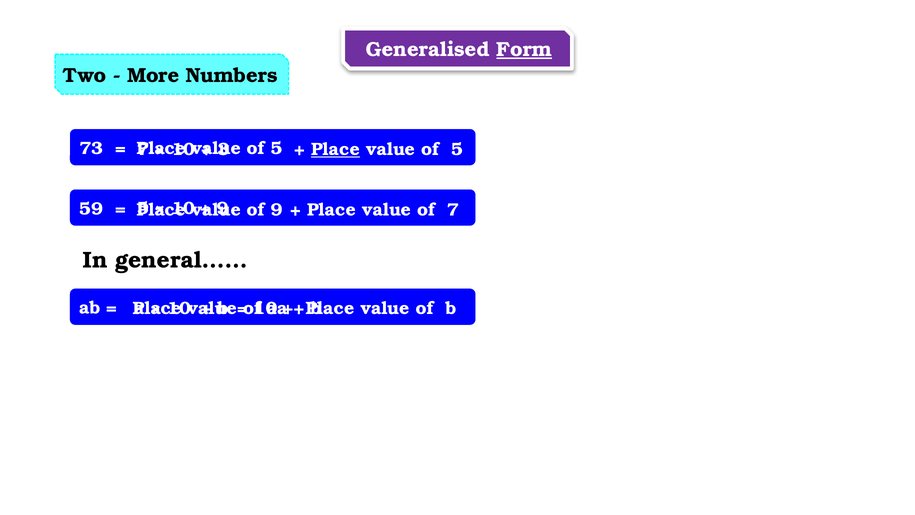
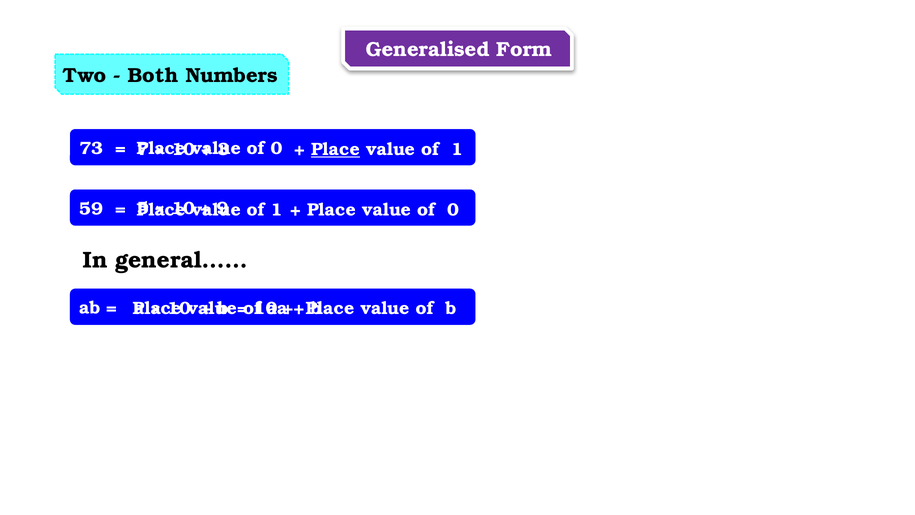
Form underline: present -> none (524, 49)
More: More -> Both (153, 75)
5: 5 -> 0 (277, 148)
5: 5 -> 1 (457, 149)
9: 9 -> 1 (277, 210)
7: 7 -> 0 (453, 210)
